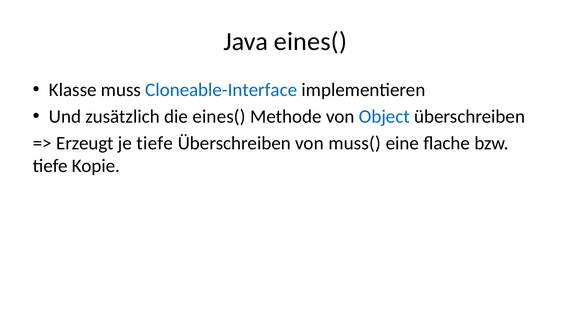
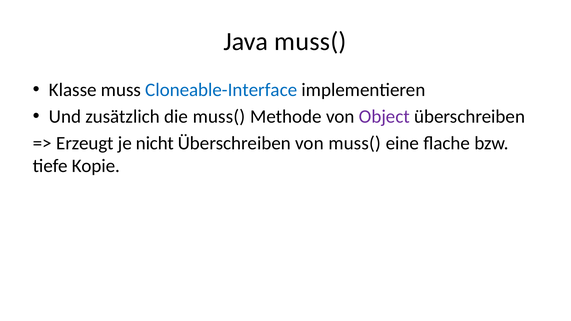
Java eines(: eines( -> muss( (310, 41)
die eines(: eines( -> muss( (219, 116)
Object colour: blue -> purple (384, 116)
je tiefe: tiefe -> nicht (155, 143)
